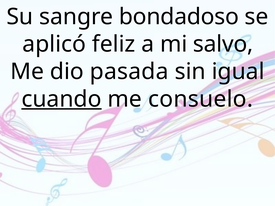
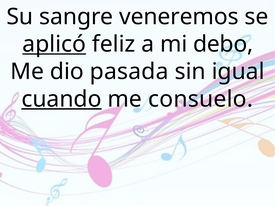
bondadoso: bondadoso -> veneremos (179, 17)
aplicó underline: none -> present (54, 44)
salvo: salvo -> debo (223, 44)
